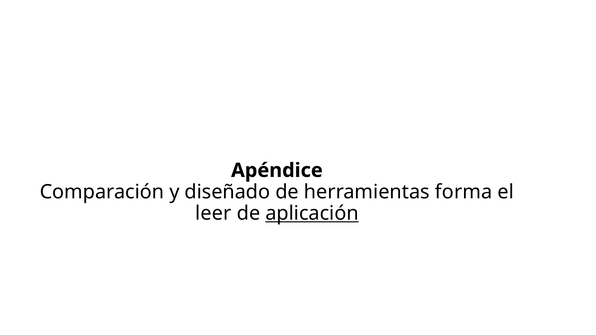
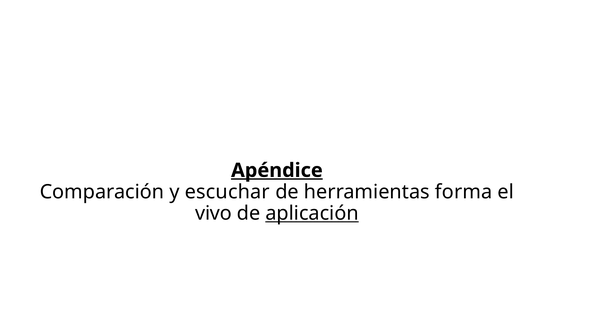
Apéndice underline: none -> present (277, 171)
diseñado: diseñado -> escuchar (227, 192)
leer: leer -> vivo (213, 213)
